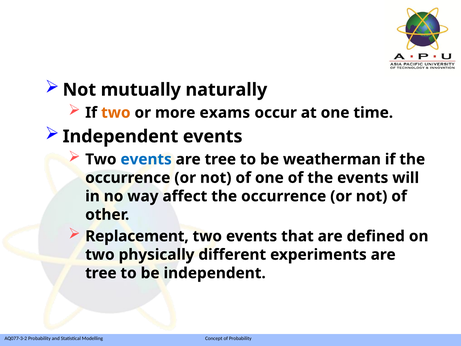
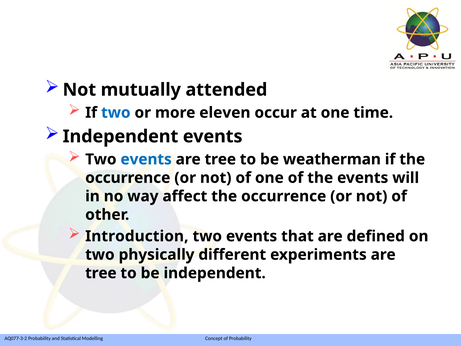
naturally: naturally -> attended (226, 90)
two colour: orange -> blue (116, 113)
exams: exams -> eleven (225, 113)
Replacement: Replacement -> Introduction (137, 236)
